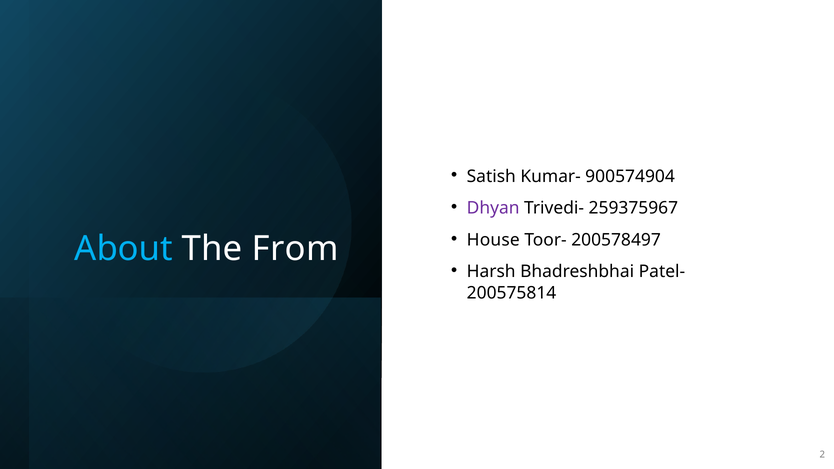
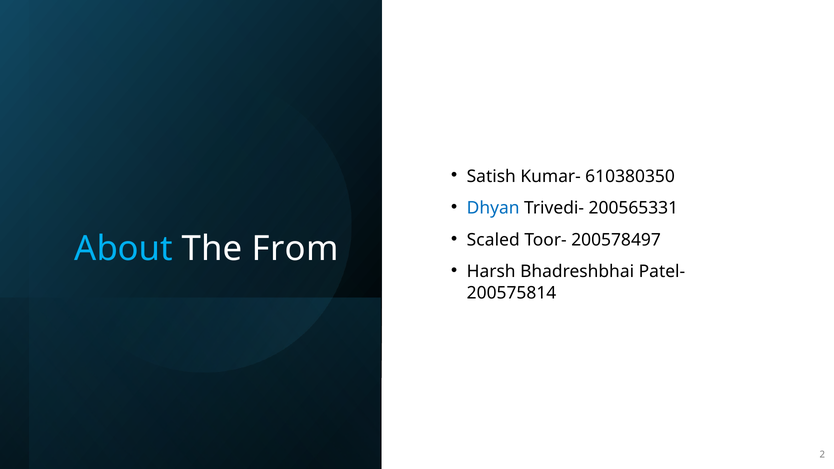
900574904: 900574904 -> 610380350 (630, 176)
Dhyan colour: purple -> blue (493, 208)
259375967: 259375967 -> 200565331 (633, 208)
House: House -> Scaled (493, 240)
